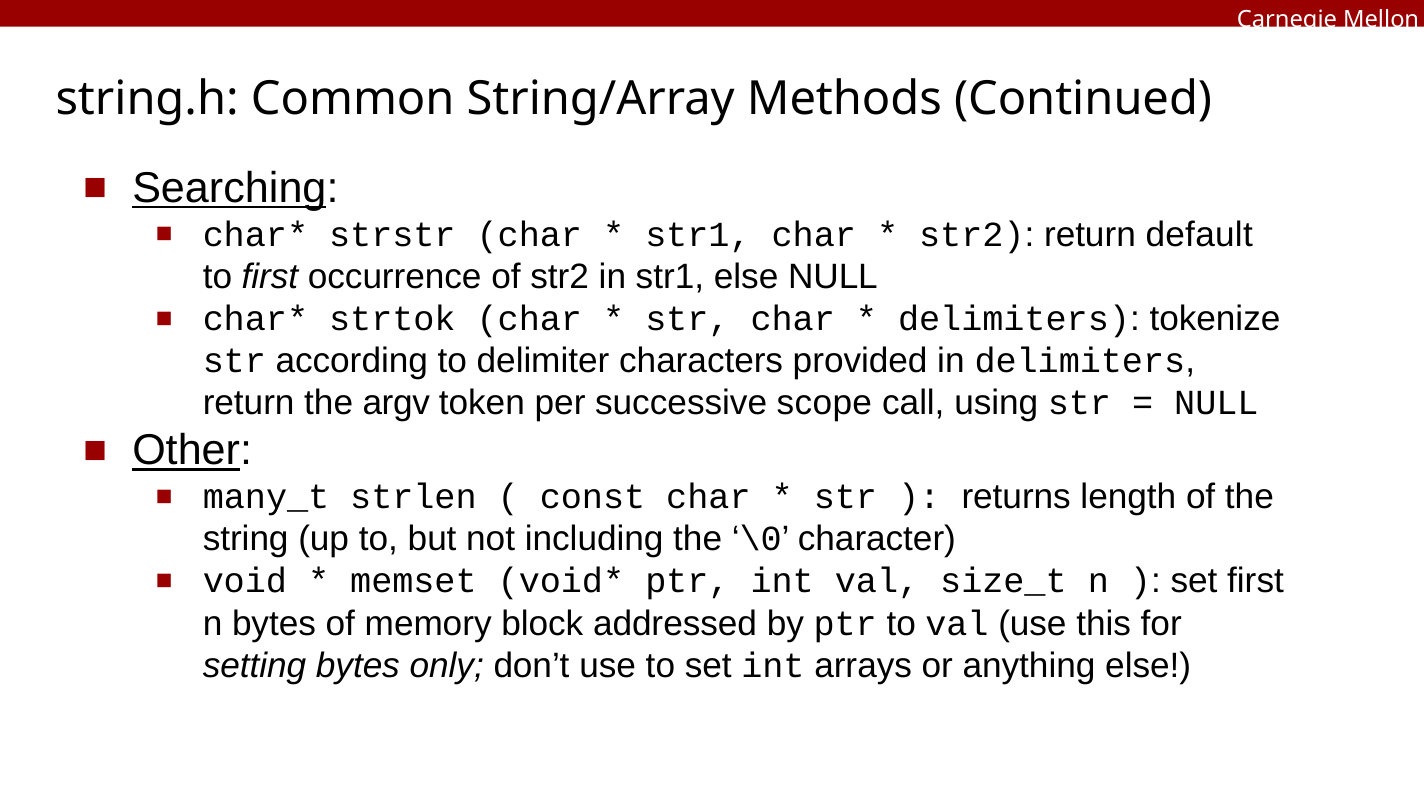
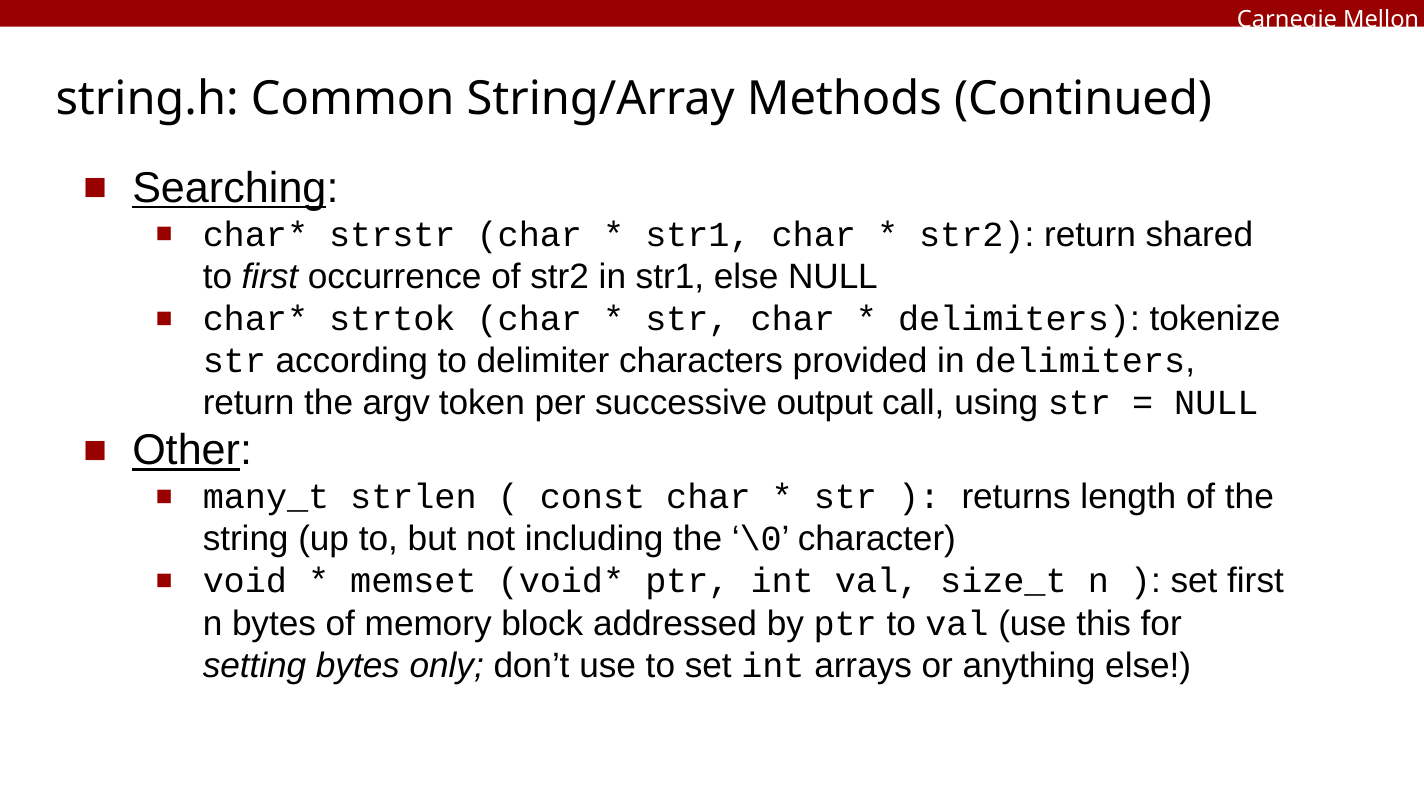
default: default -> shared (1199, 234)
scope: scope -> output (825, 403)
